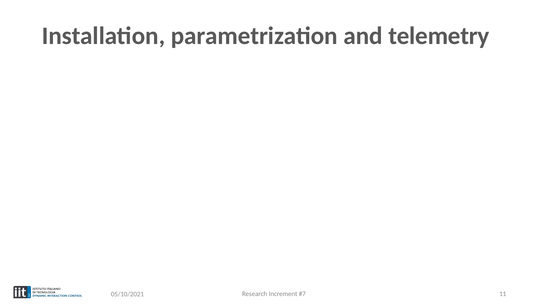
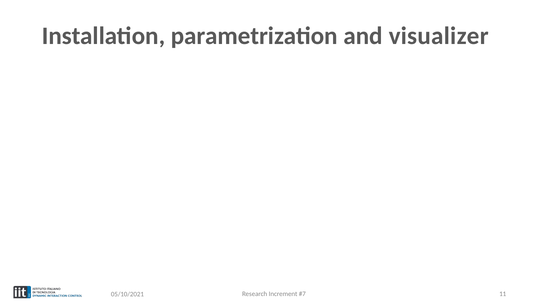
telemetry: telemetry -> visualizer (439, 36)
